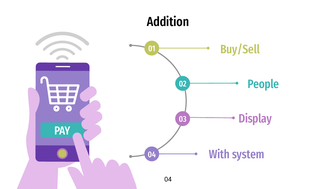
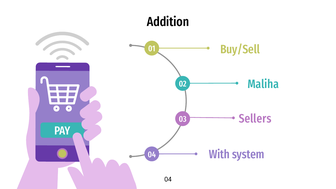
People: People -> Maliha (263, 84)
Display: Display -> Sellers (255, 119)
